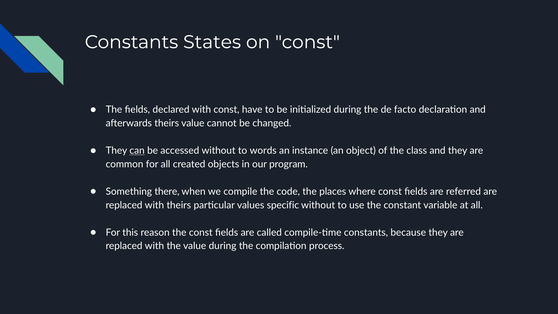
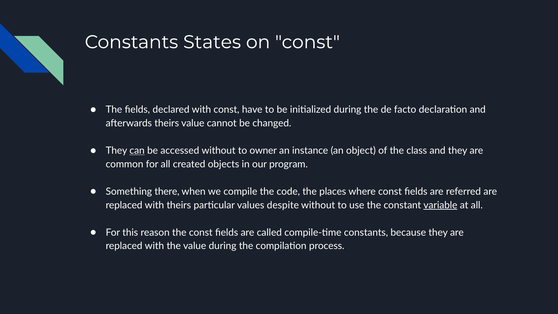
words: words -> owner (263, 151)
specific: specific -> despite (283, 205)
variable underline: none -> present (440, 205)
